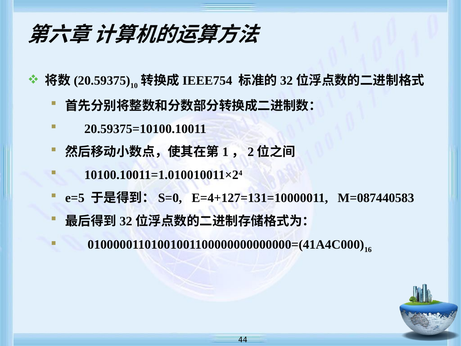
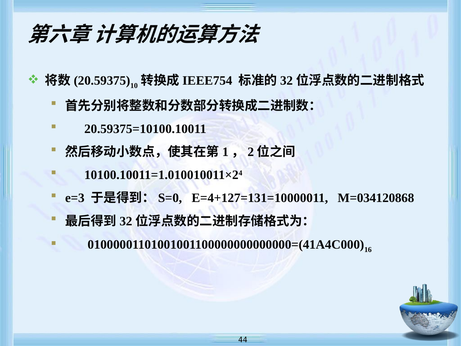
e=5: e=5 -> e=3 (75, 198)
M=087440583: M=087440583 -> M=034120868 (376, 198)
